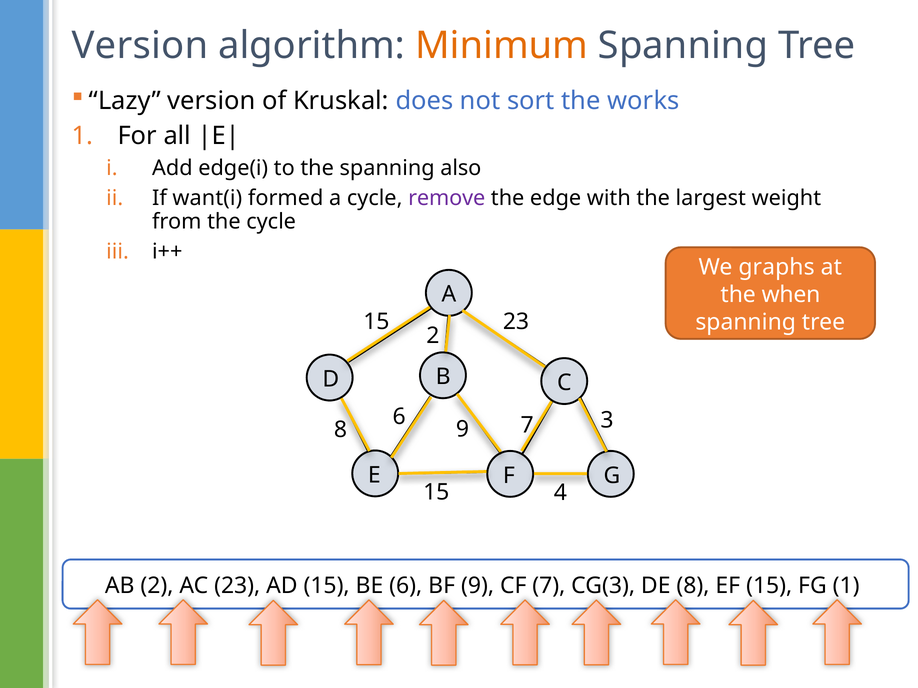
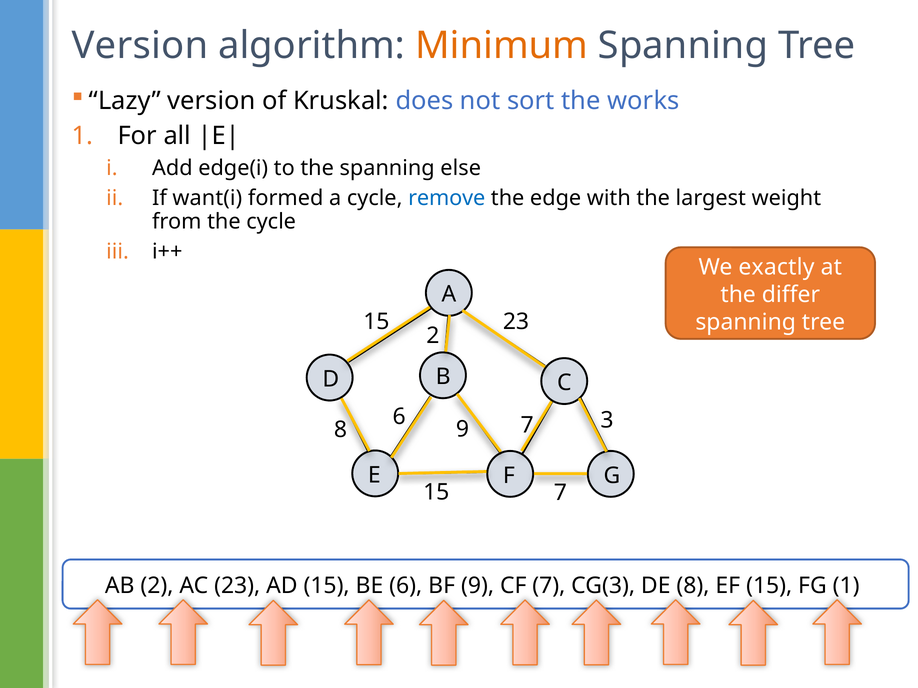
also: also -> else (461, 168)
remove colour: purple -> blue (447, 198)
graphs: graphs -> exactly (776, 267)
when: when -> differ (791, 295)
4: 4 -> 7 (560, 493)
